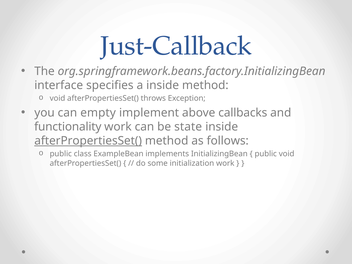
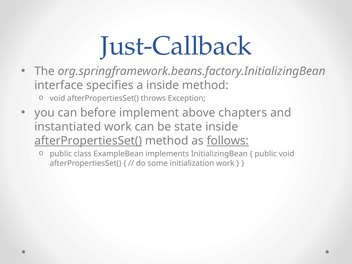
empty: empty -> before (98, 113)
callbacks: callbacks -> chapters (243, 113)
functionality: functionality -> instantiated (68, 127)
follows underline: none -> present (228, 141)
